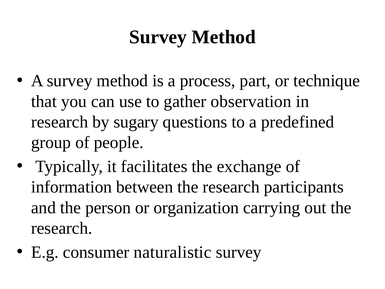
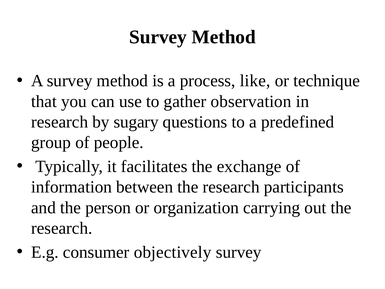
part: part -> like (255, 81)
naturalistic: naturalistic -> objectively (173, 252)
